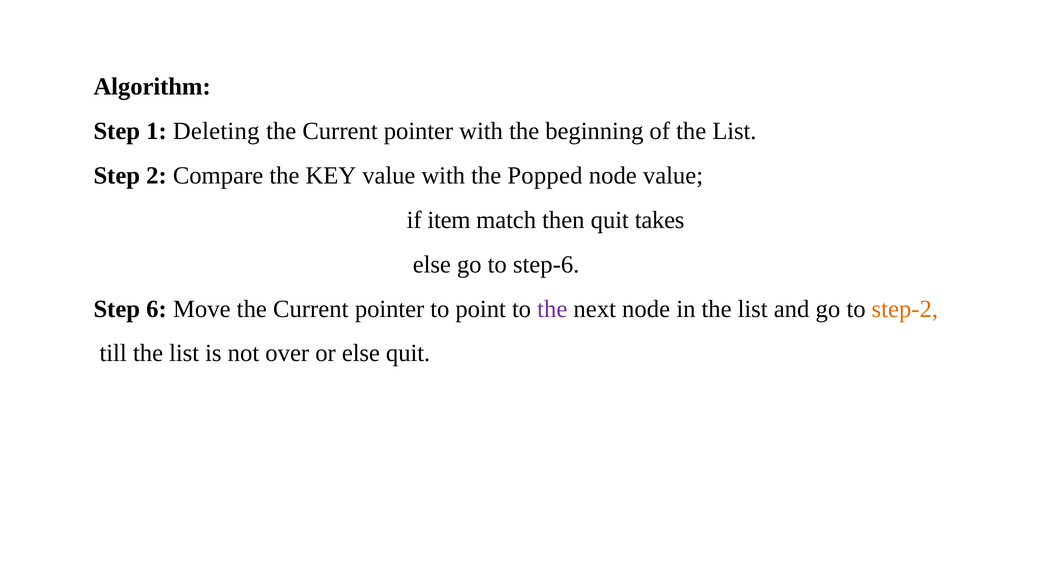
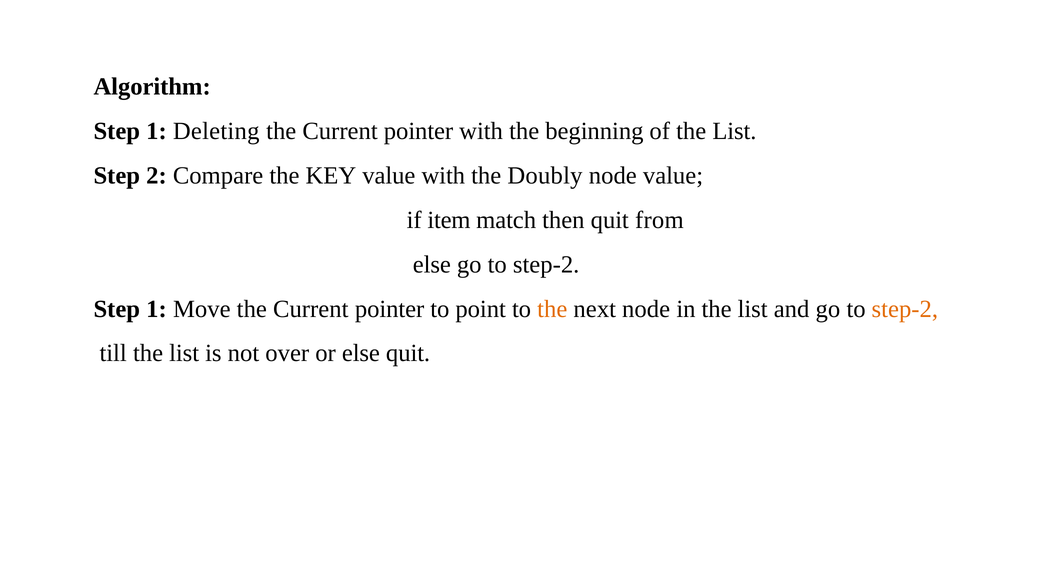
Popped: Popped -> Doubly (545, 175)
takes: takes -> from (659, 220)
else go to step-6: step-6 -> step-2 (546, 264)
6: 6 -> 1 (156, 309)
the colour: purple -> orange (552, 309)
